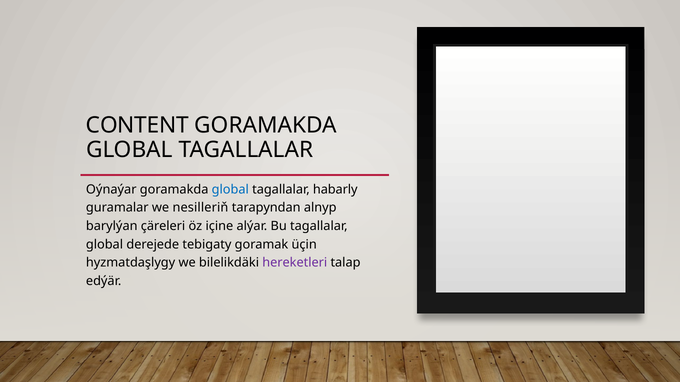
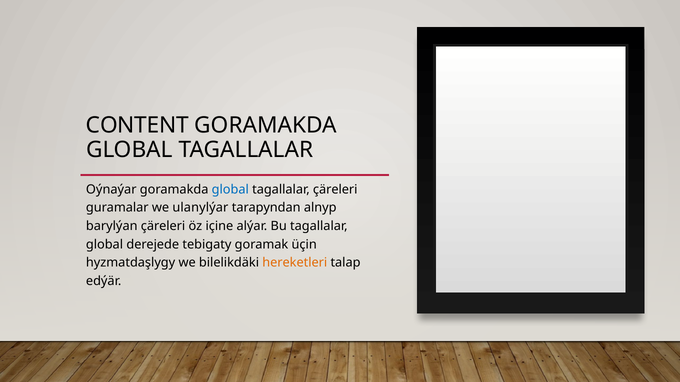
tagallalar habarly: habarly -> çäreleri (335, 190)
nesilleriň: nesilleriň -> ulanylýar (200, 208)
hereketleri colour: purple -> orange (295, 263)
